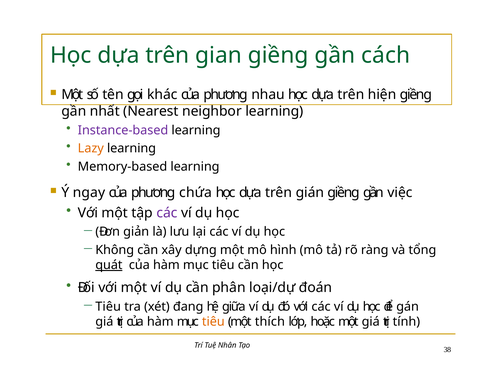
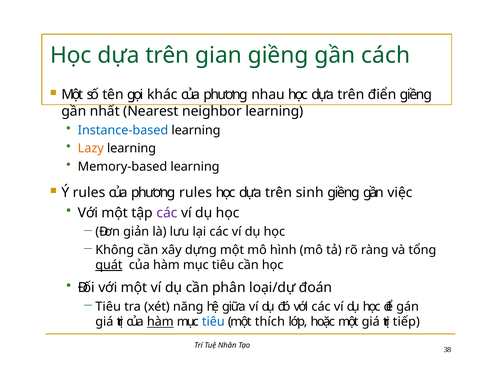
hiện: hiện -> điển (382, 95)
Instance-based colour: purple -> blue (123, 130)
Ý ngay: ngay -> rules (89, 193)
phương chứa: chứa -> rules (196, 193)
gián: gián -> sinh (310, 193)
đang: đang -> năng (188, 307)
hàm underline: none -> present (160, 322)
tiêu colour: orange -> blue (213, 322)
tính: tính -> tiếp (406, 322)
